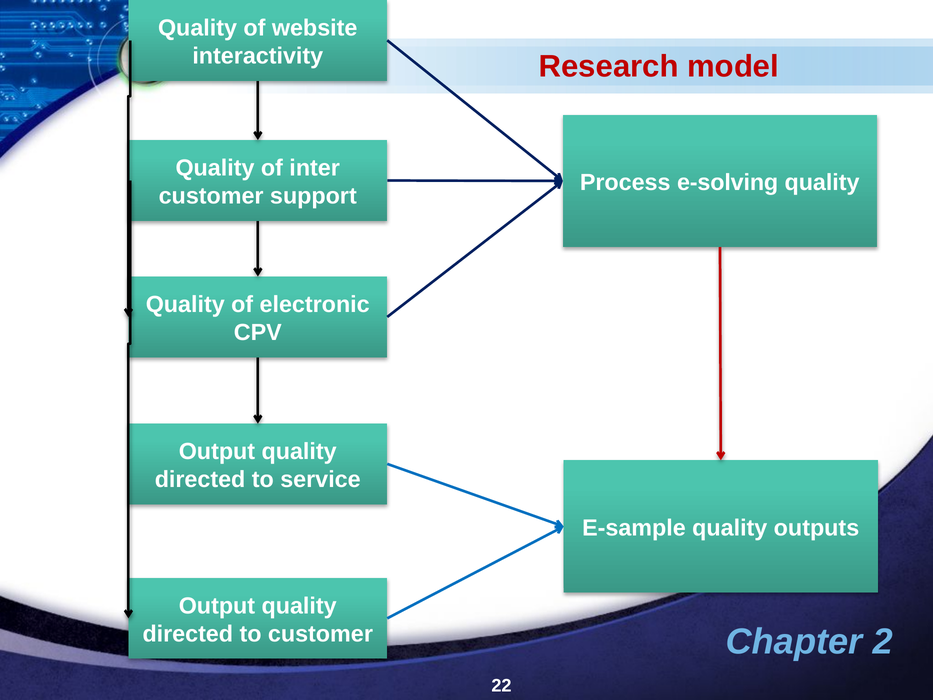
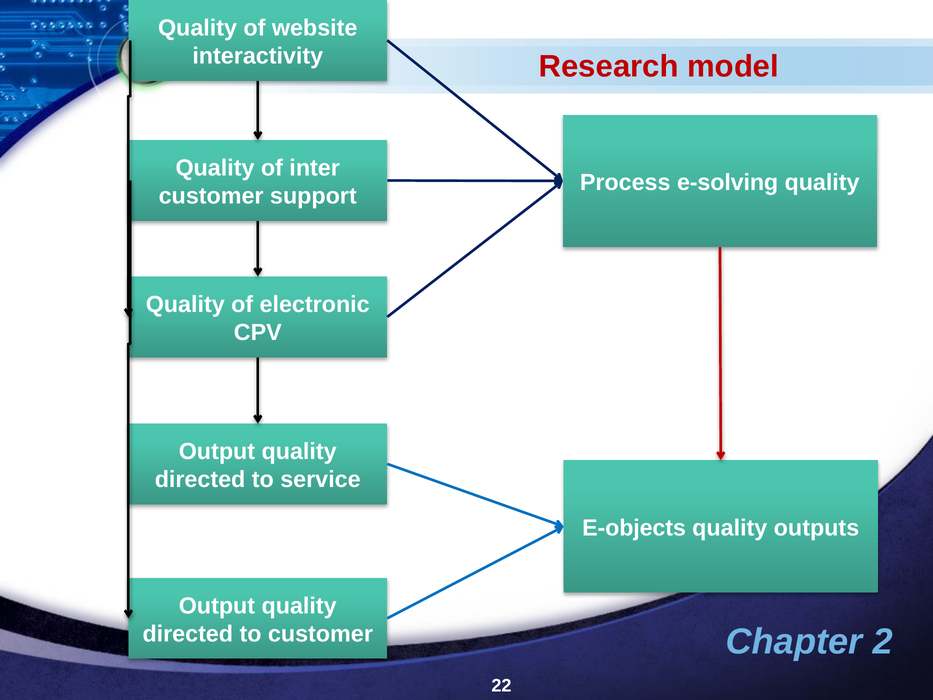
E-sample: E-sample -> E-objects (634, 528)
